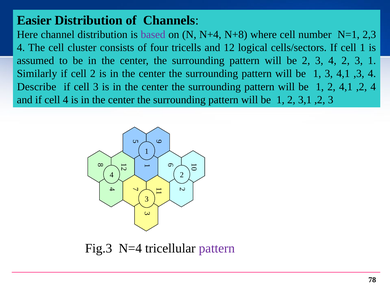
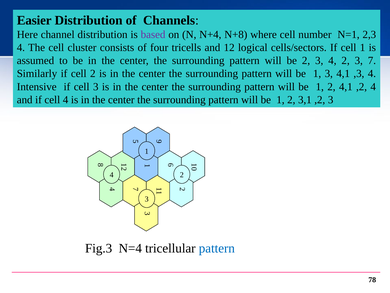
3 1: 1 -> 7 (372, 61)
Describe: Describe -> Intensive (37, 87)
pattern colour: purple -> blue (217, 248)
